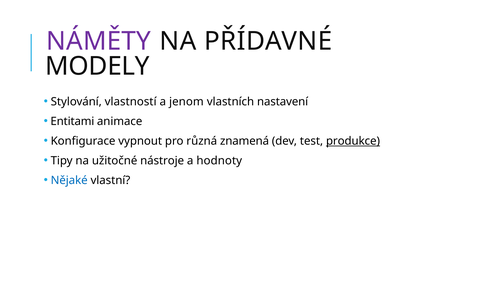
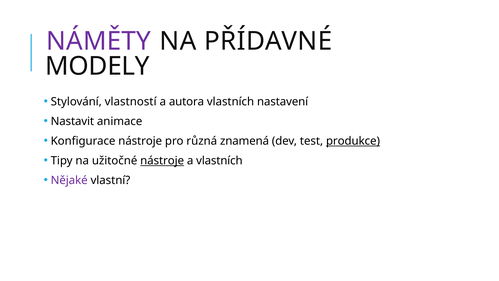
jenom: jenom -> autora (186, 102)
Entitami: Entitami -> Nastavit (72, 121)
Konfigurace vypnout: vypnout -> nástroje (140, 141)
nástroje underline: none -> present (162, 160)
a hodnoty: hodnoty -> vlastních (219, 160)
Nějaké colour: blue -> purple (69, 180)
